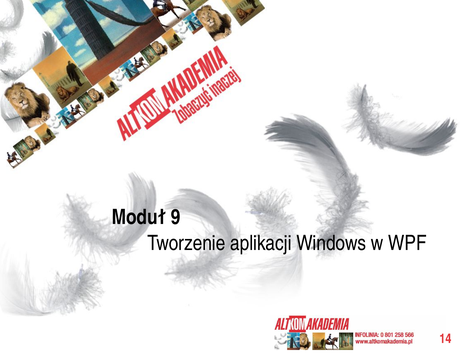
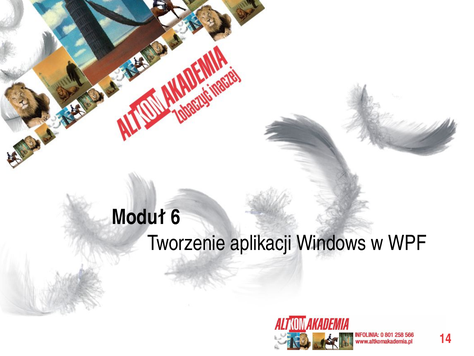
9: 9 -> 6 (176, 217)
